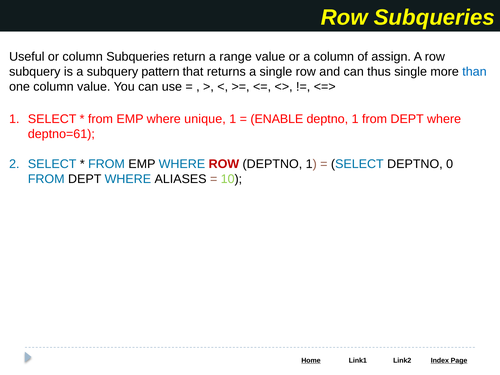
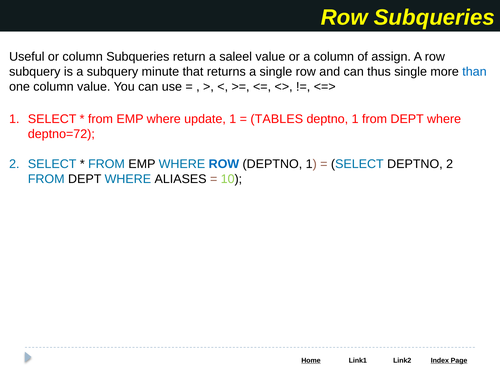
range: range -> saleel (236, 57)
pattern: pattern -> minute (160, 72)
unique: unique -> update (205, 119)
ENABLE: ENABLE -> TABLES (277, 119)
deptno=61: deptno=61 -> deptno=72 (61, 134)
ROW colour: red -> blue (224, 164)
DEPTNO 0: 0 -> 2 (450, 164)
